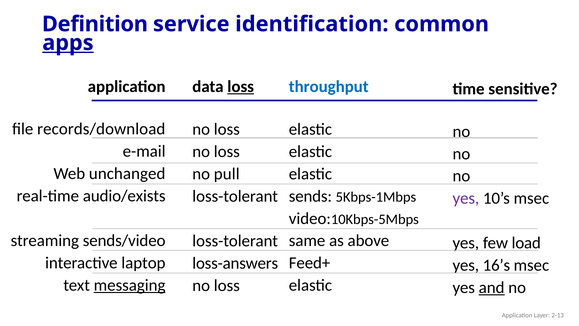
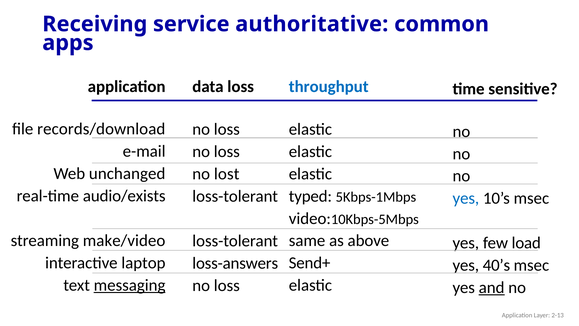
Definition: Definition -> Receiving (95, 24)
identification: identification -> authoritative (312, 24)
apps underline: present -> none (68, 43)
loss underline: present -> none (241, 87)
pull: pull -> lost (227, 174)
sends: sends -> typed (310, 196)
yes colour: purple -> blue (466, 198)
sends/video: sends/video -> make/video (124, 240)
Feed+: Feed+ -> Send+ (310, 263)
16’s: 16’s -> 40’s (496, 265)
